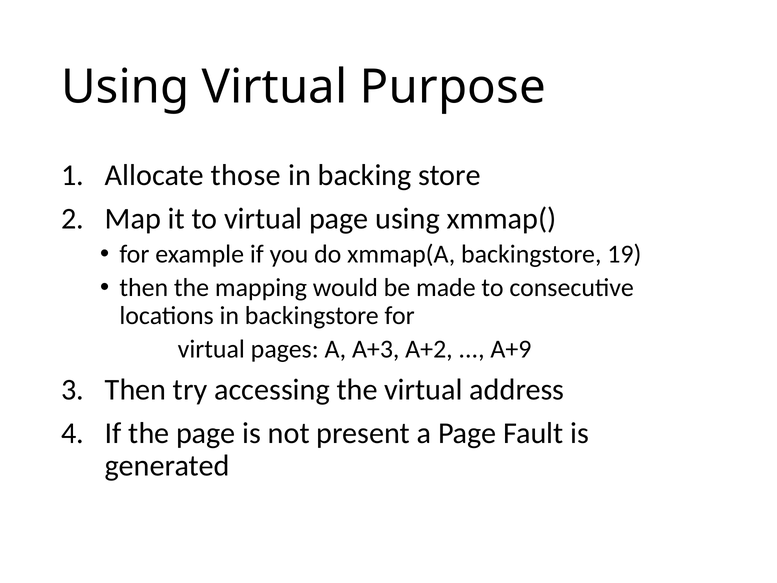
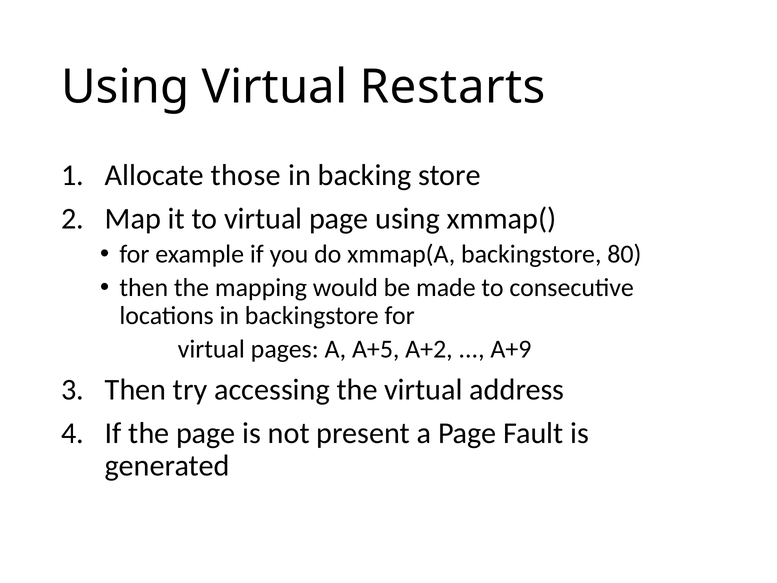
Purpose: Purpose -> Restarts (453, 87)
19: 19 -> 80 (624, 254)
A+3: A+3 -> A+5 (376, 349)
